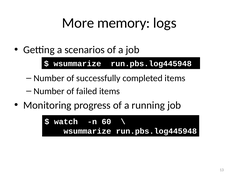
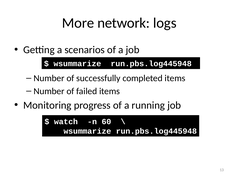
memory: memory -> network (124, 23)
